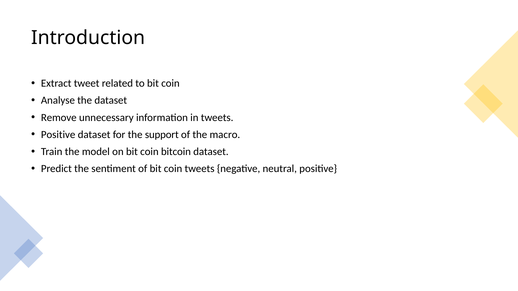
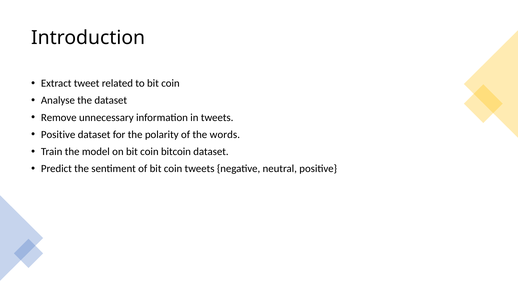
support: support -> polarity (162, 135)
macro: macro -> words (225, 135)
